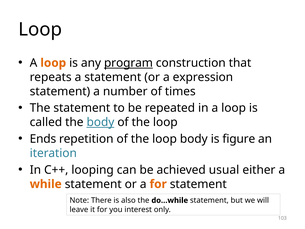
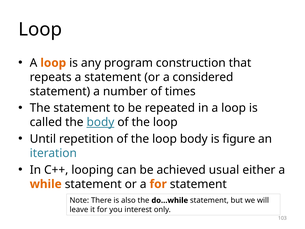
program underline: present -> none (128, 63)
expression: expression -> considered (203, 77)
Ends: Ends -> Until (43, 139)
